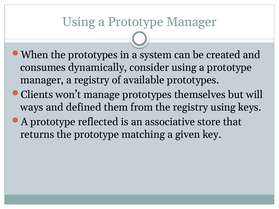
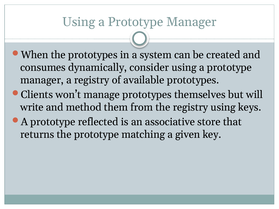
ways: ways -> write (32, 107)
defined: defined -> method (84, 107)
